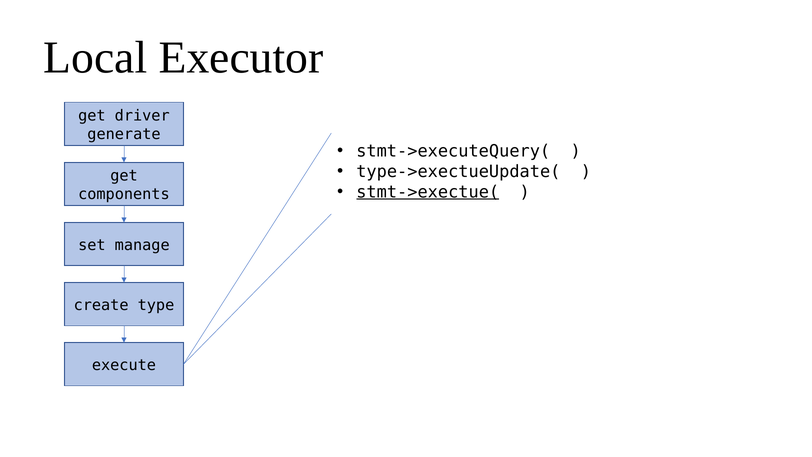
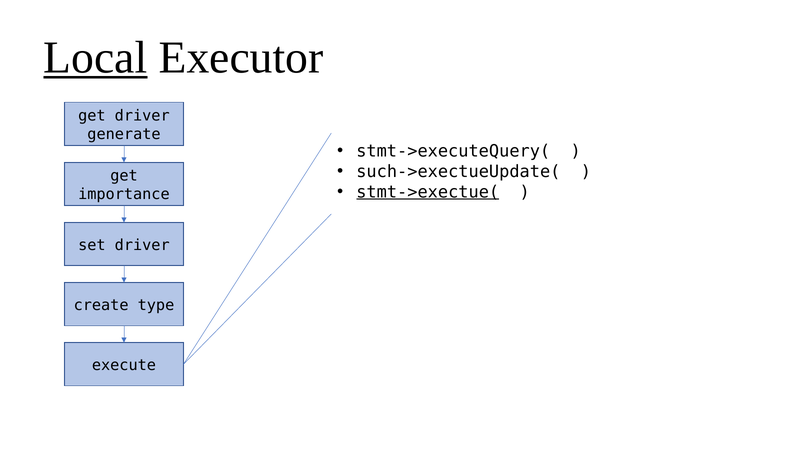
Local underline: none -> present (95, 57)
type->exectueUpdate(: type->exectueUpdate( -> such->exectueUpdate( (458, 172)
components: components -> importance (124, 194)
set manage: manage -> driver (142, 245)
